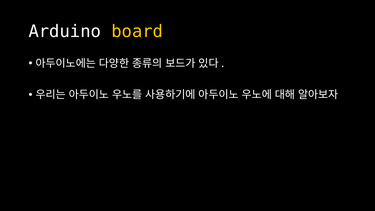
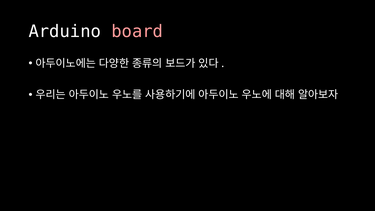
board colour: yellow -> pink (137, 32)
